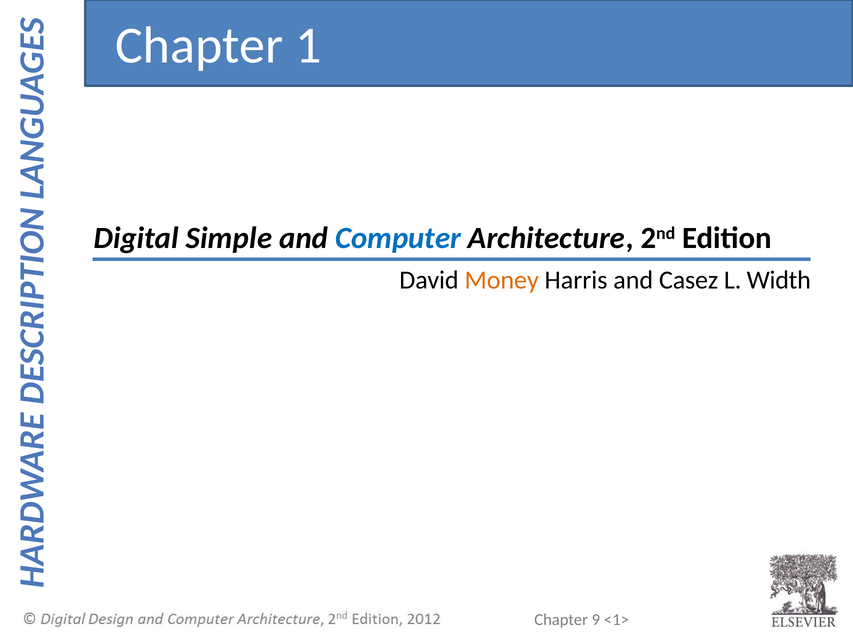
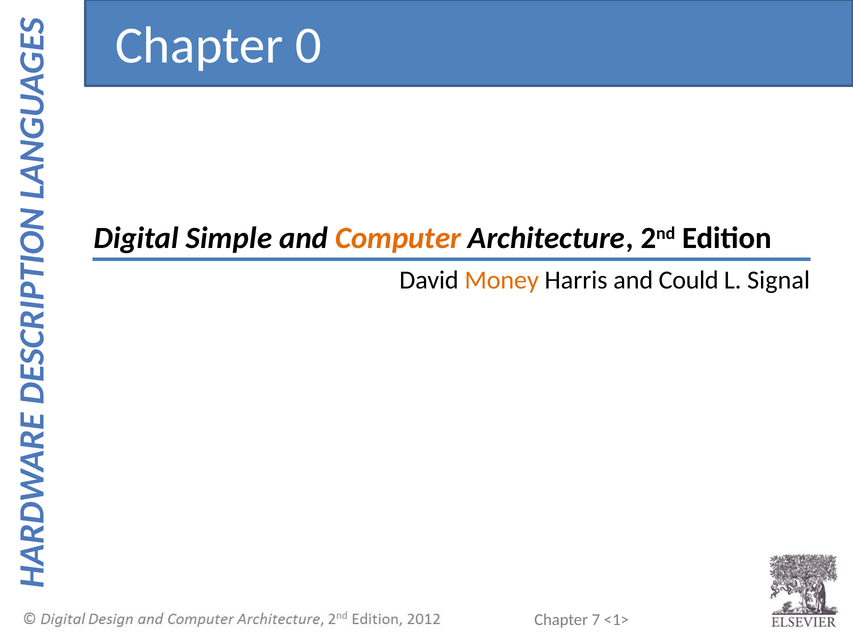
1: 1 -> 0 (308, 45)
Computer colour: blue -> orange (398, 238)
Casez: Casez -> Could (689, 280)
Width: Width -> Signal (779, 280)
9: 9 -> 7 (596, 620)
